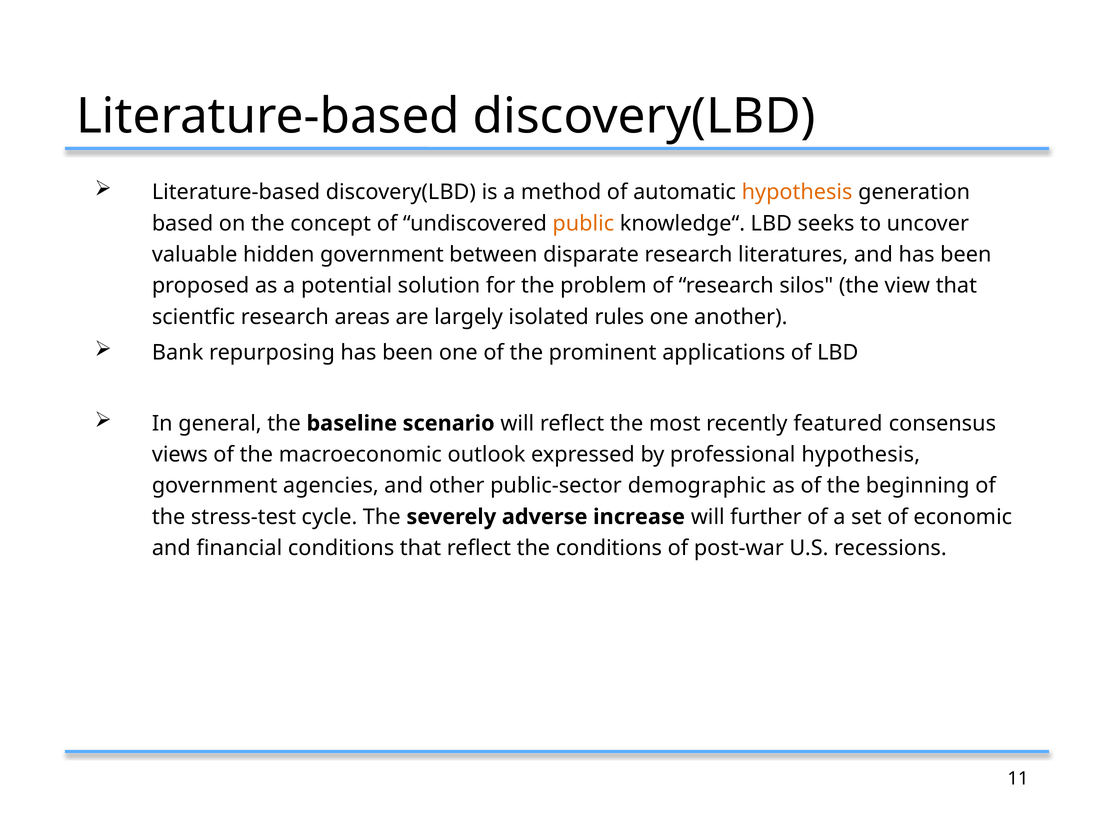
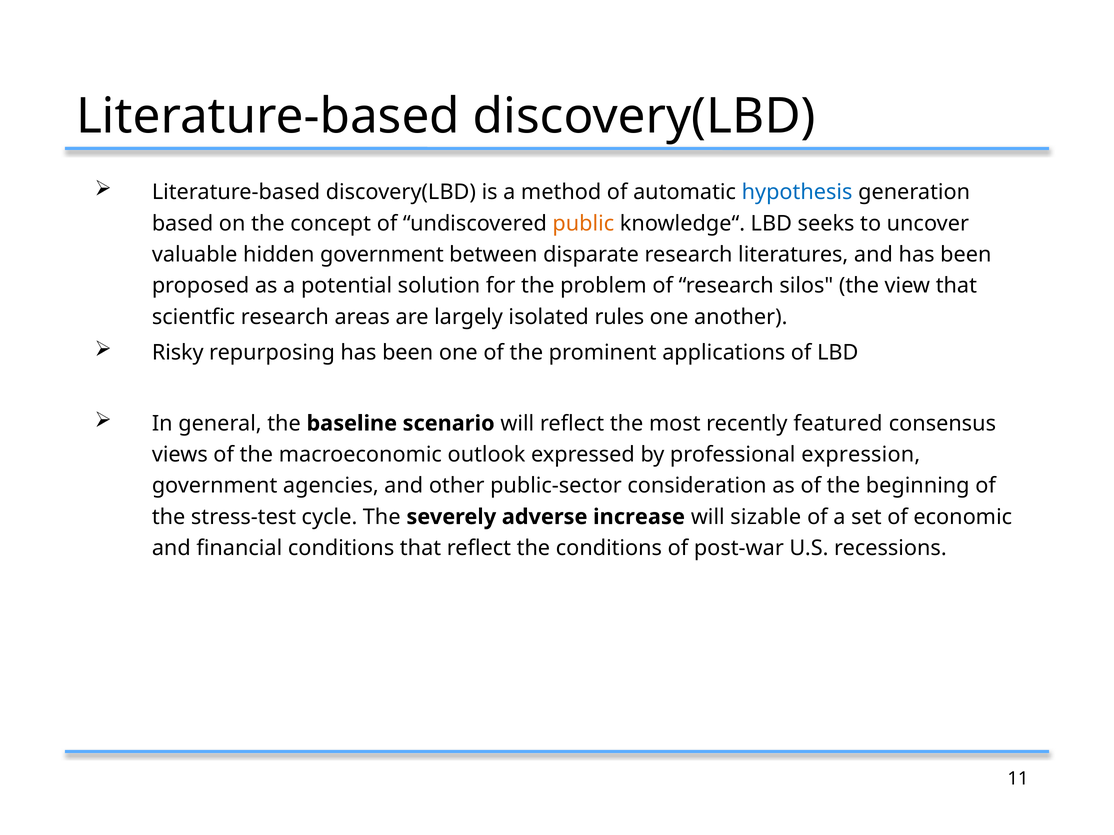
hypothesis colour: orange -> blue (797, 192)
Bank: Bank -> Risky (178, 353)
professional hypothesis: hypothesis -> expression (861, 455)
demographic: demographic -> consideration (697, 486)
further: further -> sizable (766, 517)
